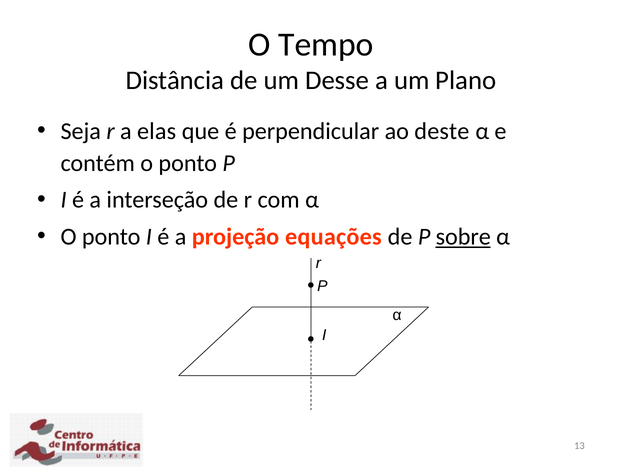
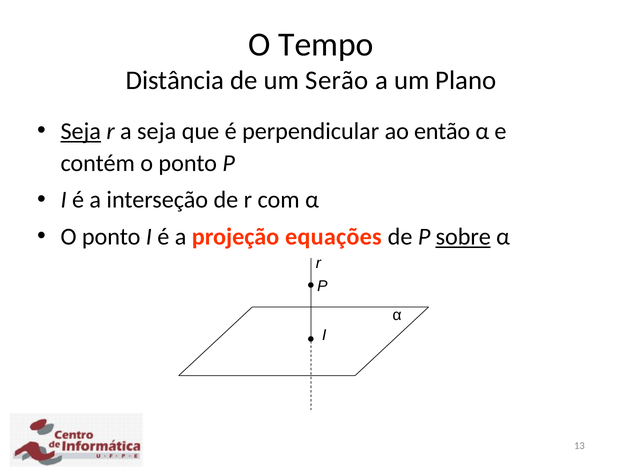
Desse: Desse -> Serão (337, 80)
Seja underline: none -> present (81, 131)
a elas: elas -> seja (157, 131)
deste: deste -> então (442, 131)
